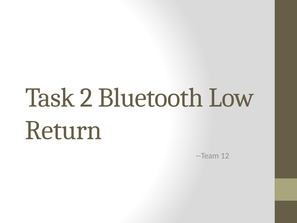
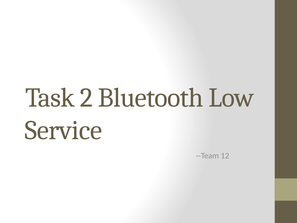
Return: Return -> Service (63, 130)
